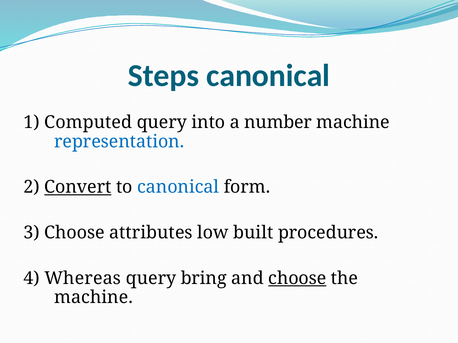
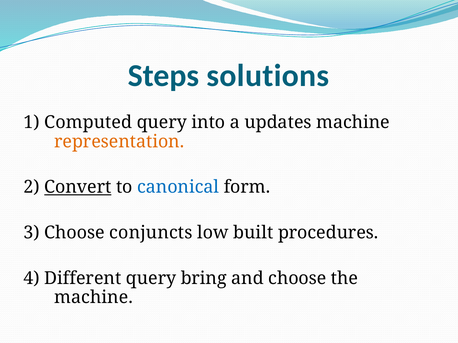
Steps canonical: canonical -> solutions (268, 76)
number: number -> updates (278, 122)
representation colour: blue -> orange (119, 142)
attributes: attributes -> conjuncts (151, 233)
Whereas: Whereas -> Different (83, 279)
choose underline: present -> none (297, 279)
